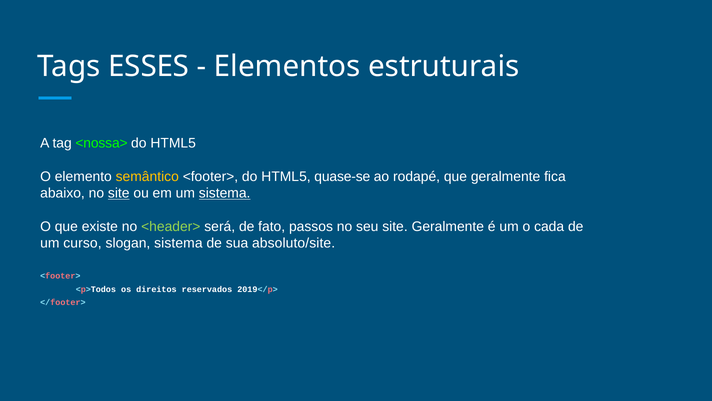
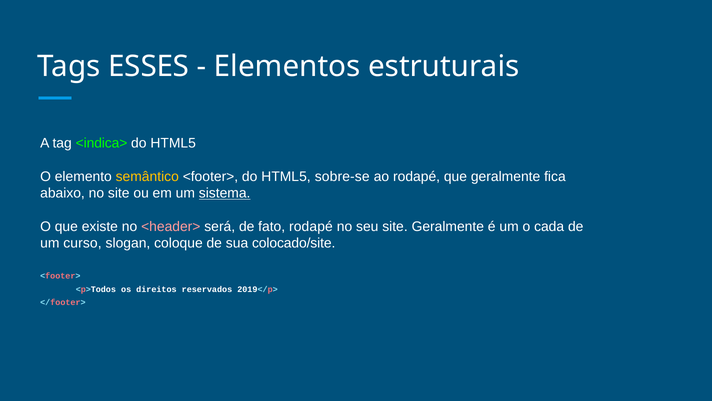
<nossa>: <nossa> -> <indica> (102, 143)
quase-se: quase-se -> sobre-se (342, 176)
site underline: present -> none (119, 193)
<header> colour: light green -> pink (171, 226)
fato passos: passos -> rodapé (311, 226)
slogan sistema: sistema -> coloque (178, 243)
absoluto/site: absoluto/site -> colocado/site (294, 243)
